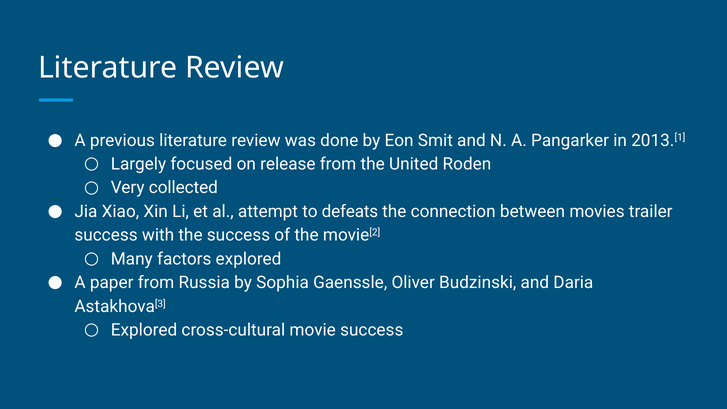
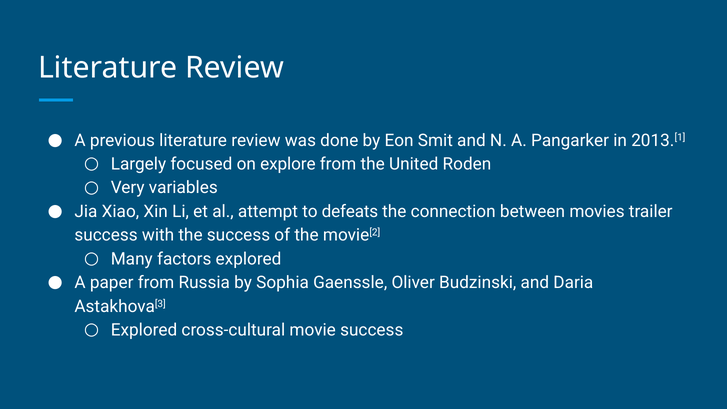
release: release -> explore (288, 164)
collected: collected -> variables (183, 188)
